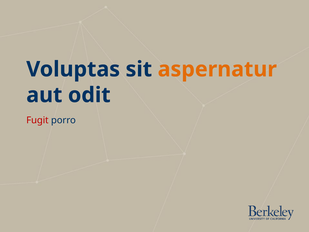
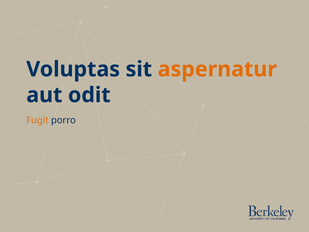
Fugit colour: red -> orange (37, 120)
